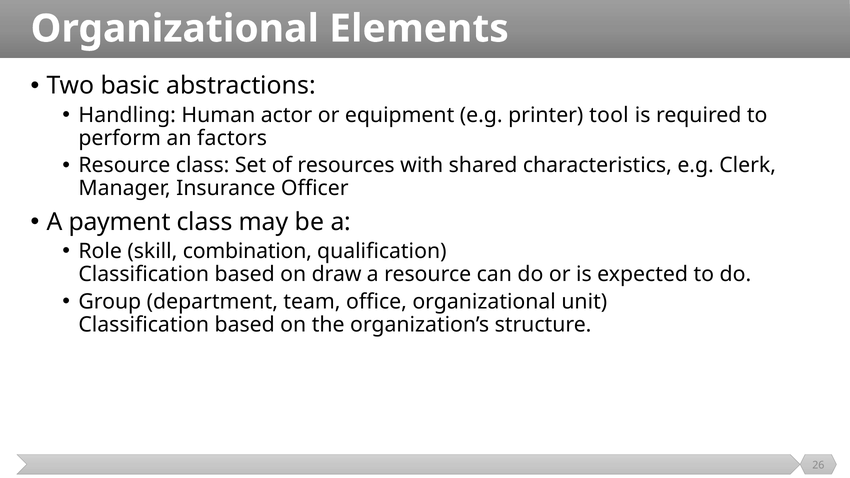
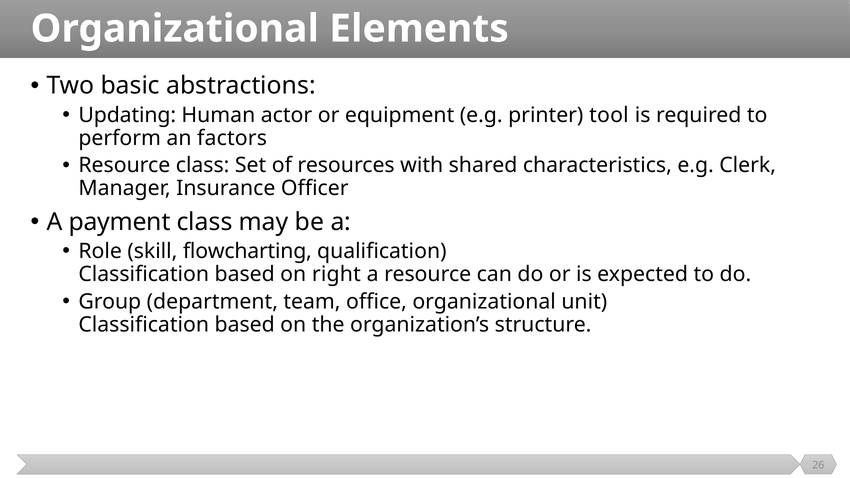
Handling: Handling -> Updating (127, 115)
combination: combination -> flowcharting (247, 251)
draw: draw -> right (336, 274)
